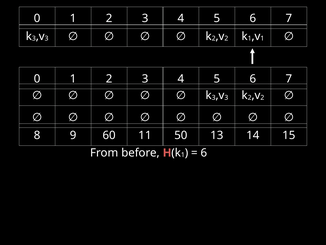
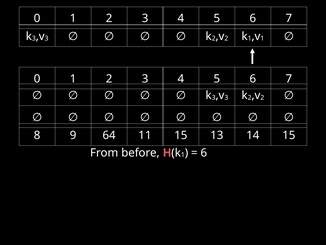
60: 60 -> 64 (109, 135)
11 50: 50 -> 15 (181, 135)
